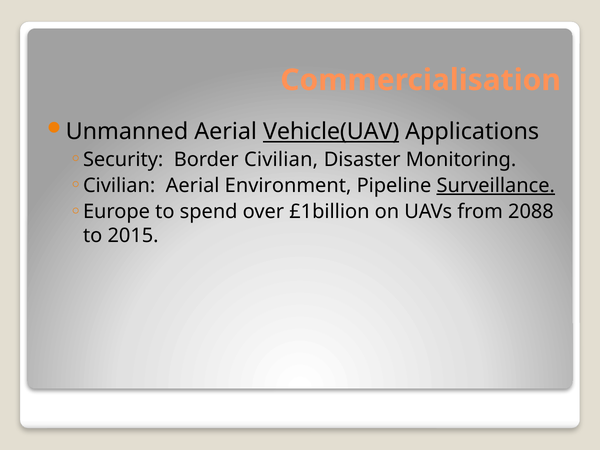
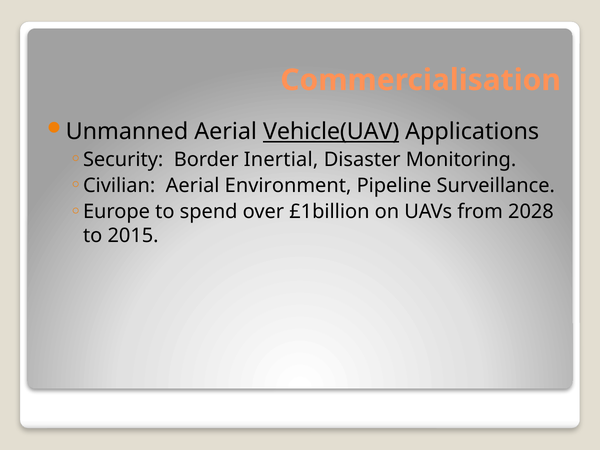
Border Civilian: Civilian -> Inertial (281, 160)
Surveillance underline: present -> none (496, 186)
2088: 2088 -> 2028 (531, 212)
